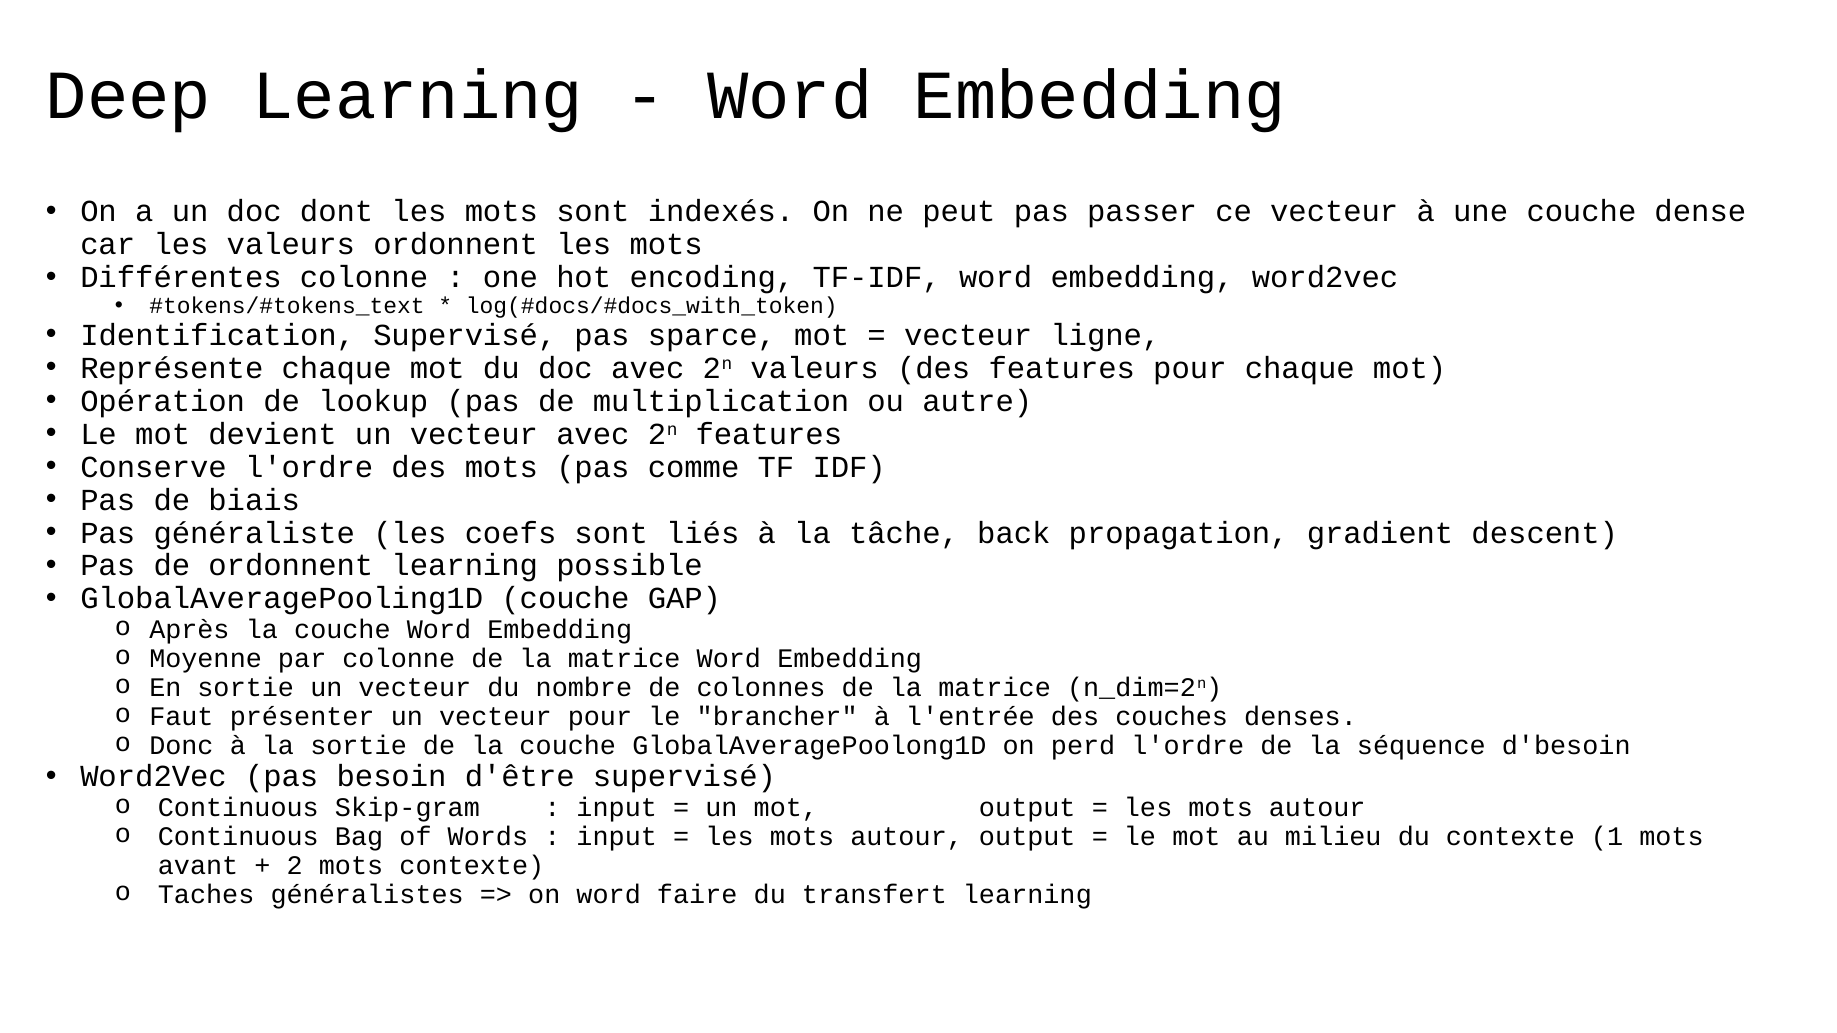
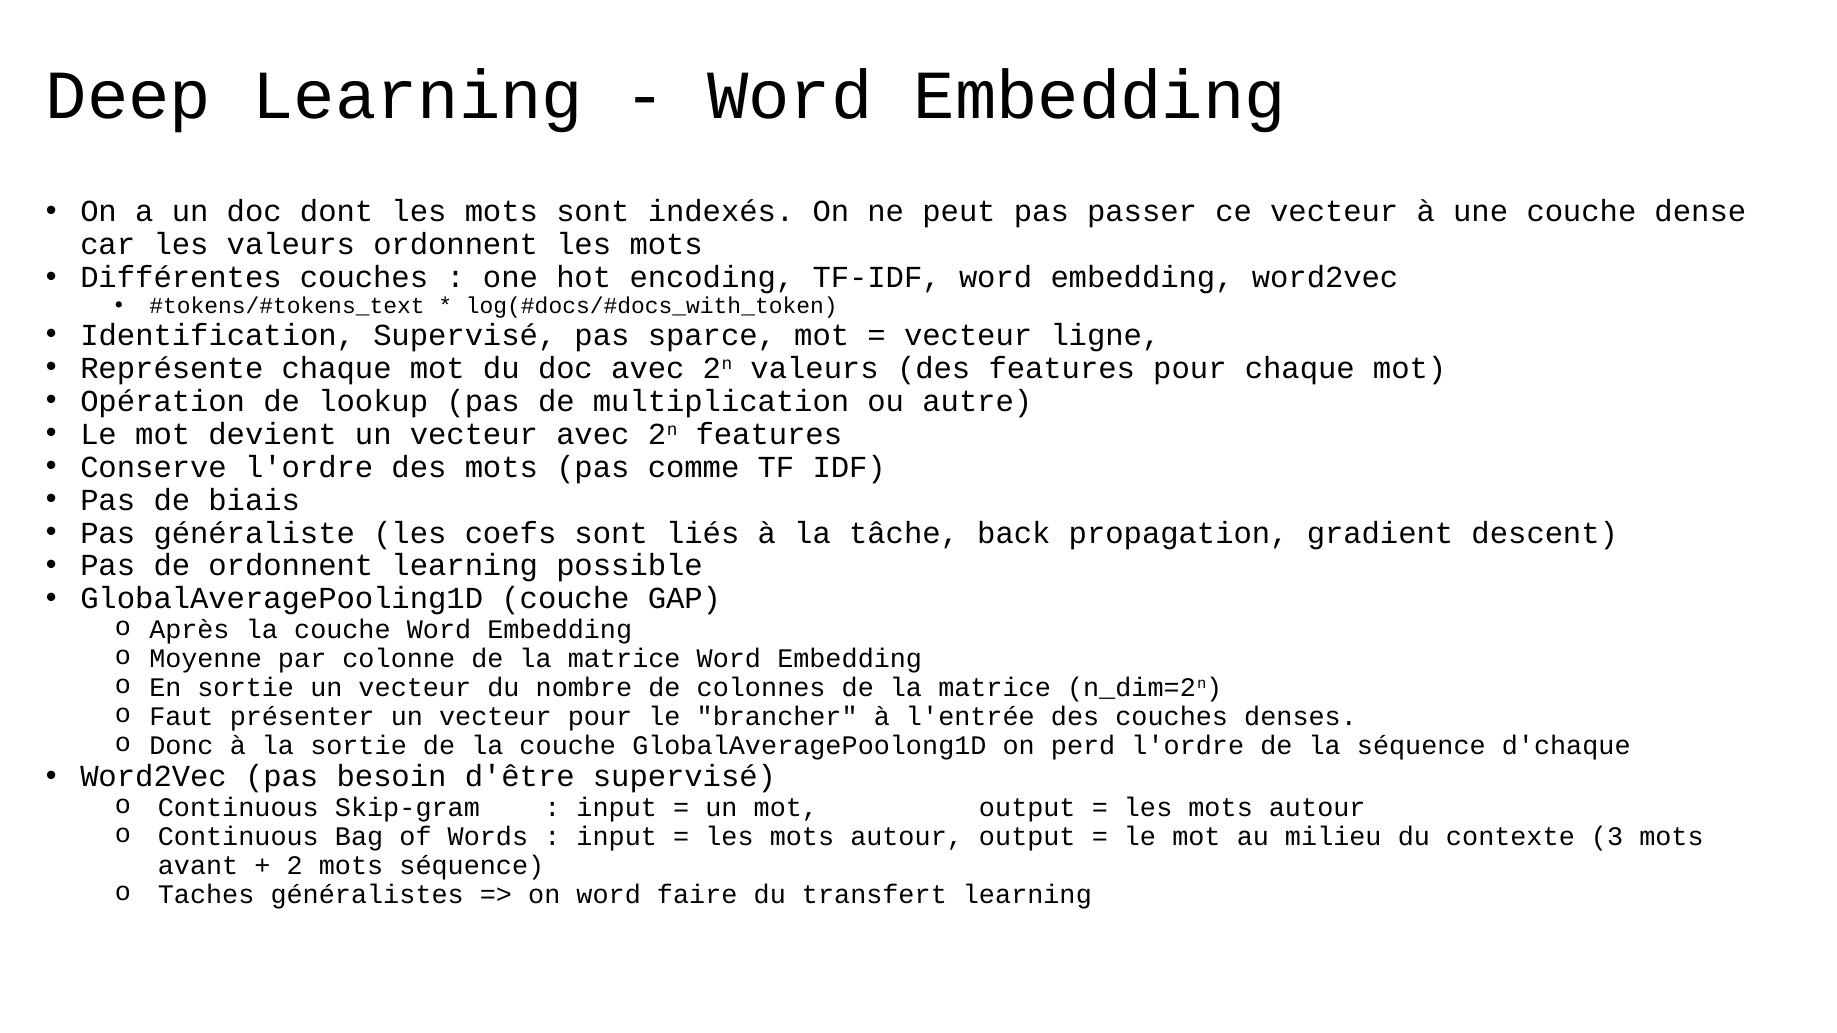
Différentes colonne: colonne -> couches (364, 277)
d'besoin: d'besoin -> d'chaque (1566, 746)
1: 1 -> 3 (1607, 837)
mots contexte: contexte -> séquence (472, 866)
